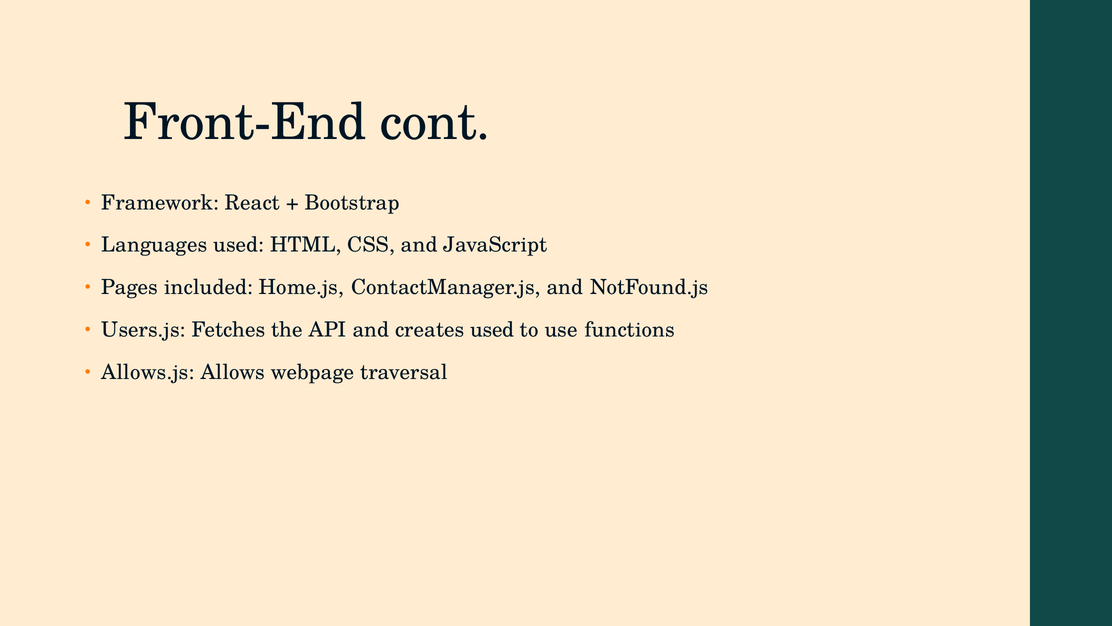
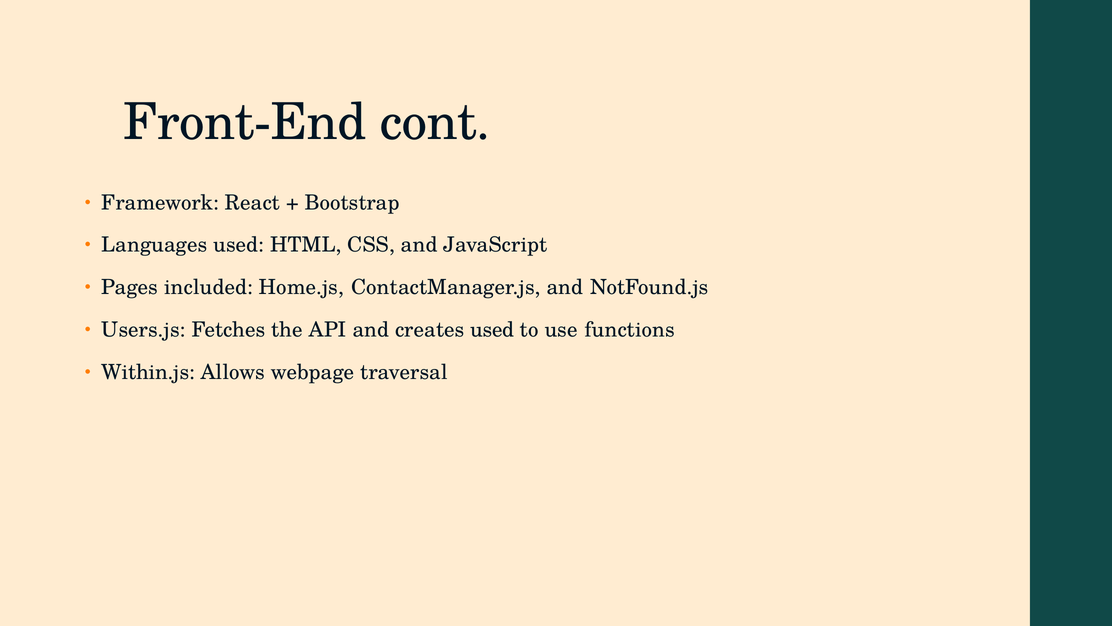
Allows.js: Allows.js -> Within.js (148, 372)
